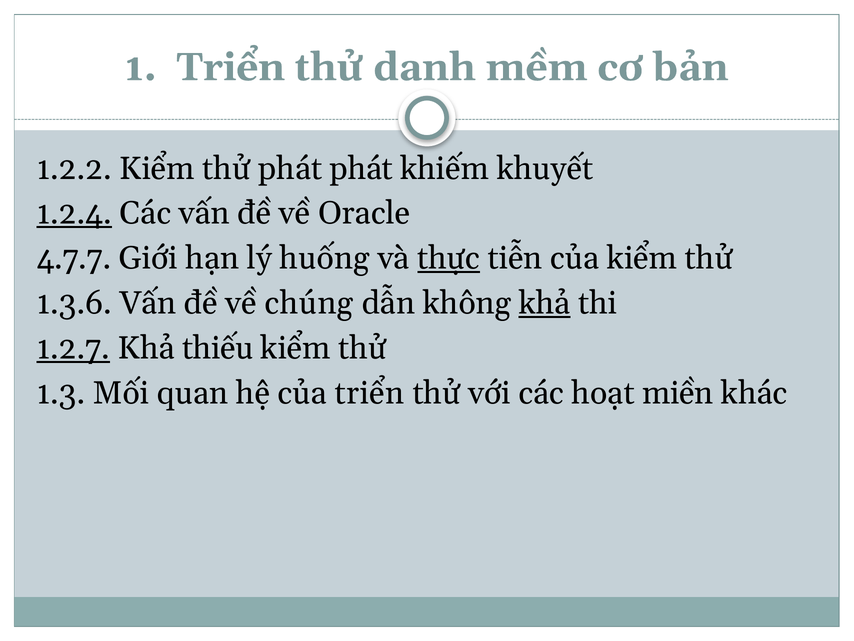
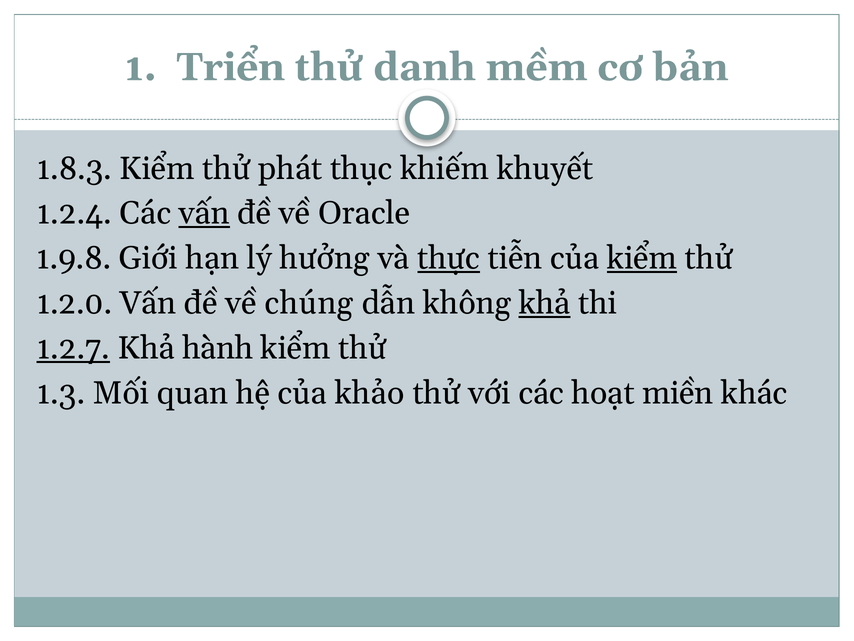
1.2.2: 1.2.2 -> 1.8.3 (74, 168)
phát phát: phát -> thục (361, 168)
1.2.4 underline: present -> none (74, 213)
vấn underline: none -> present (204, 213)
4.7.7: 4.7.7 -> 1.9.8 (74, 258)
huống: huống -> hưởng (325, 258)
kiểm underline: none -> present (642, 258)
1.3.6: 1.3.6 -> 1.2.0 (74, 303)
thiếu: thiếu -> hành (218, 348)
của triển: triển -> khảo (370, 393)
